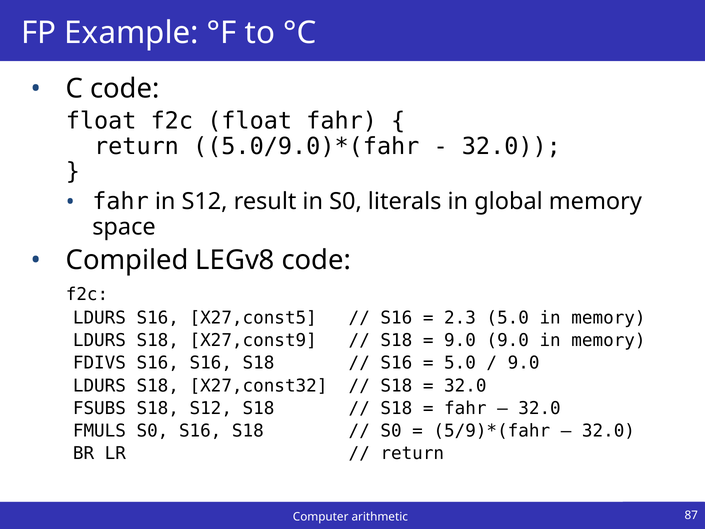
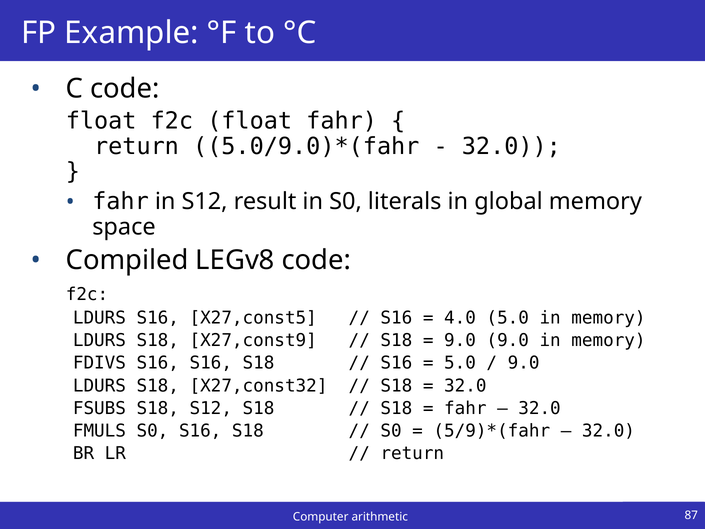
2.3: 2.3 -> 4.0 (460, 318)
